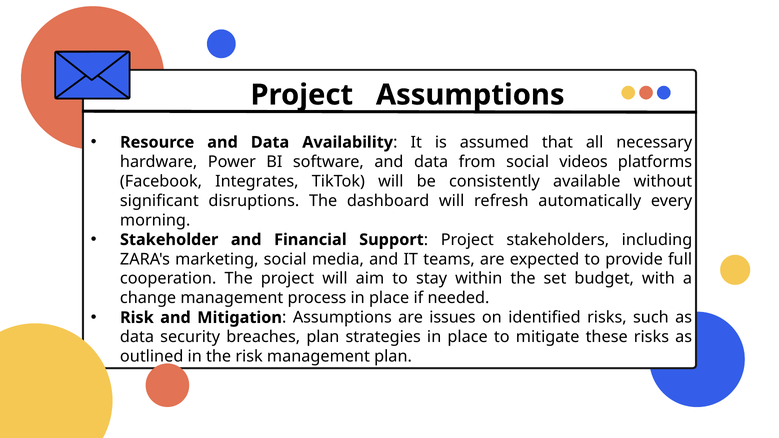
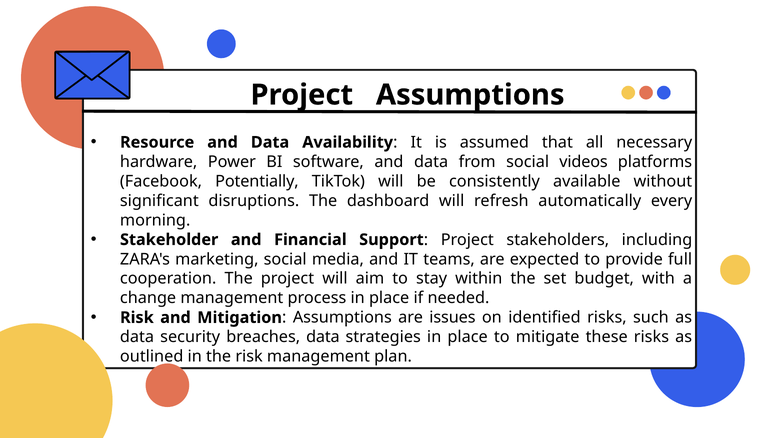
Integrates: Integrates -> Potentially (257, 181)
breaches plan: plan -> data (323, 337)
